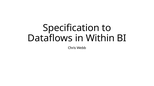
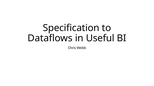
Within: Within -> Useful (100, 38)
